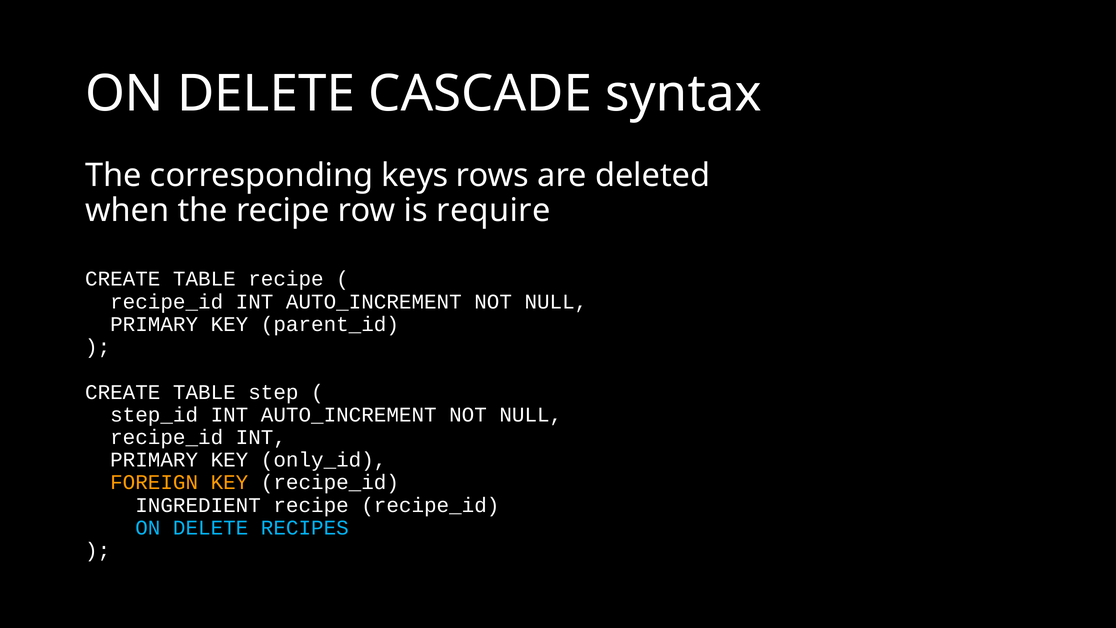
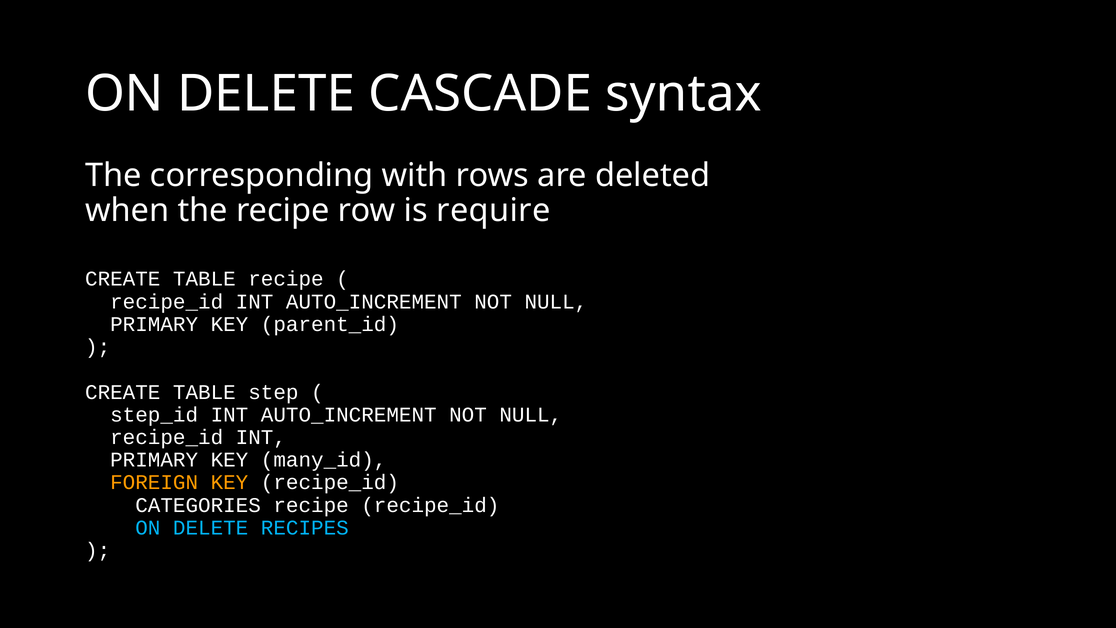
keys: keys -> with (415, 175)
only_id: only_id -> many_id (324, 460)
INGREDIENT: INGREDIENT -> CATEGORIES (198, 505)
